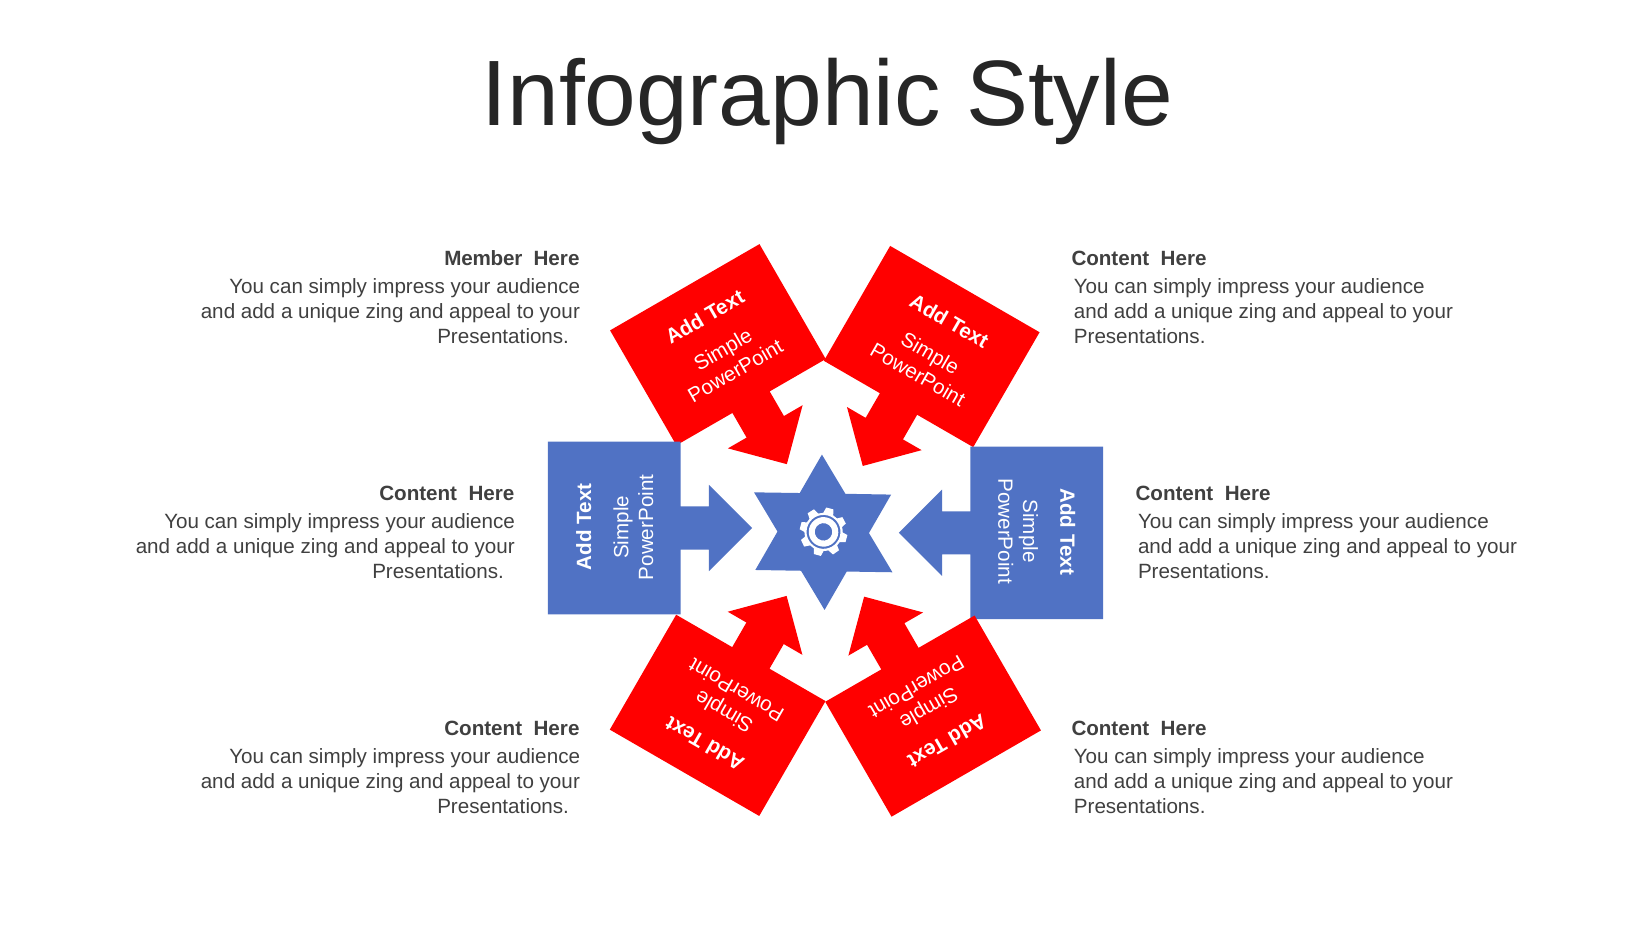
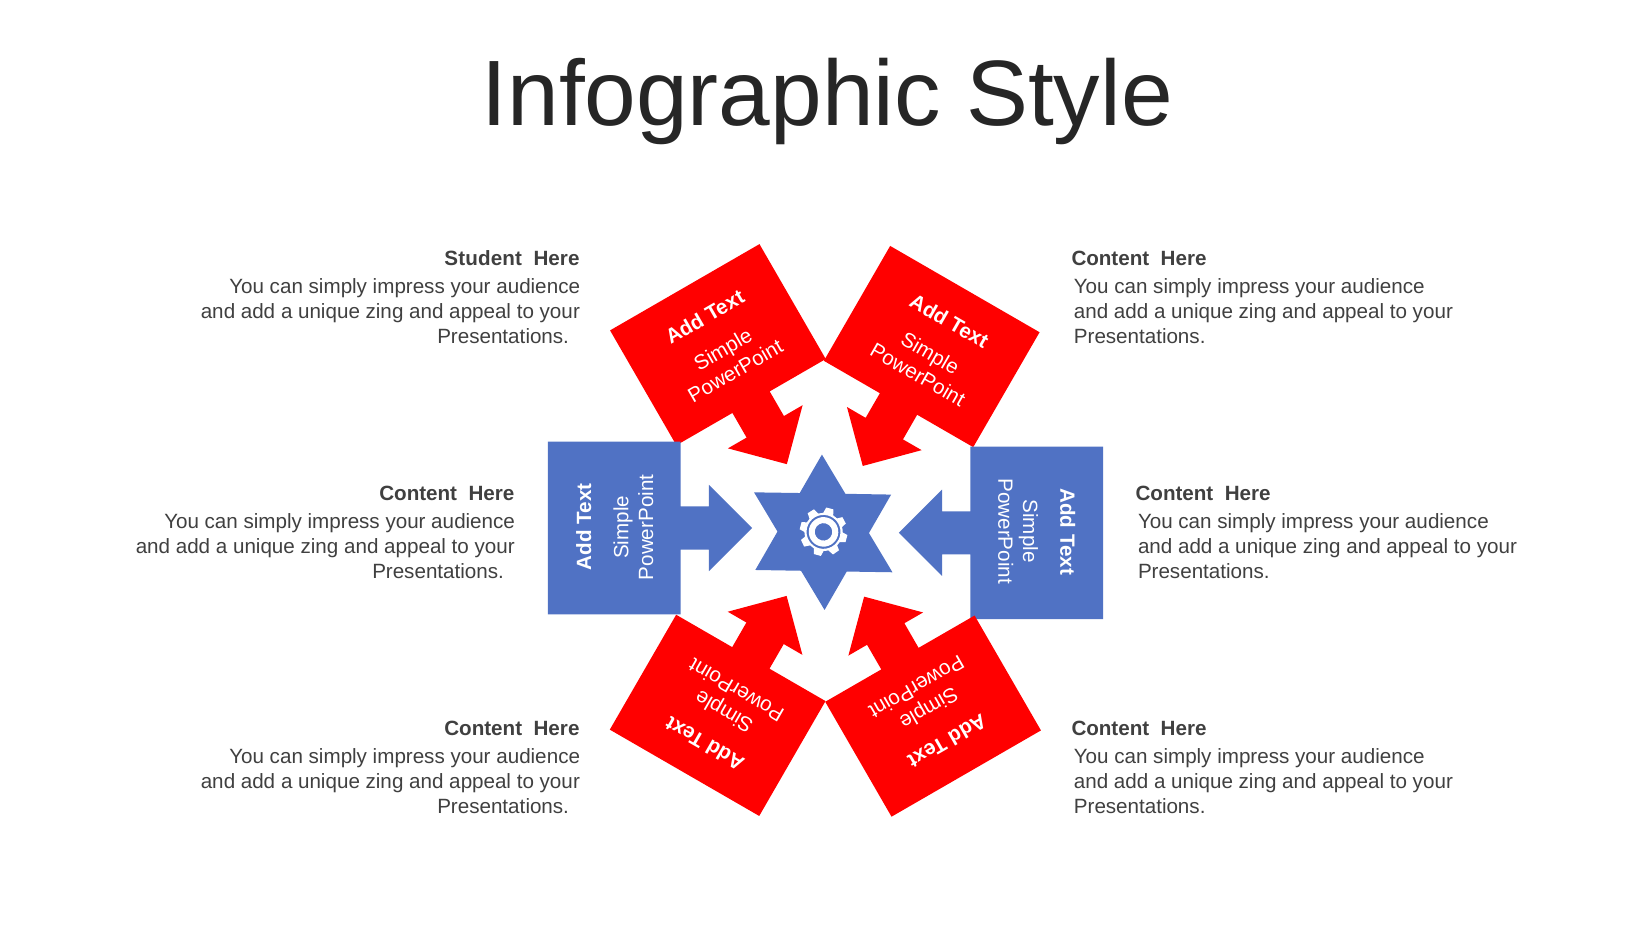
Member: Member -> Student (483, 259)
